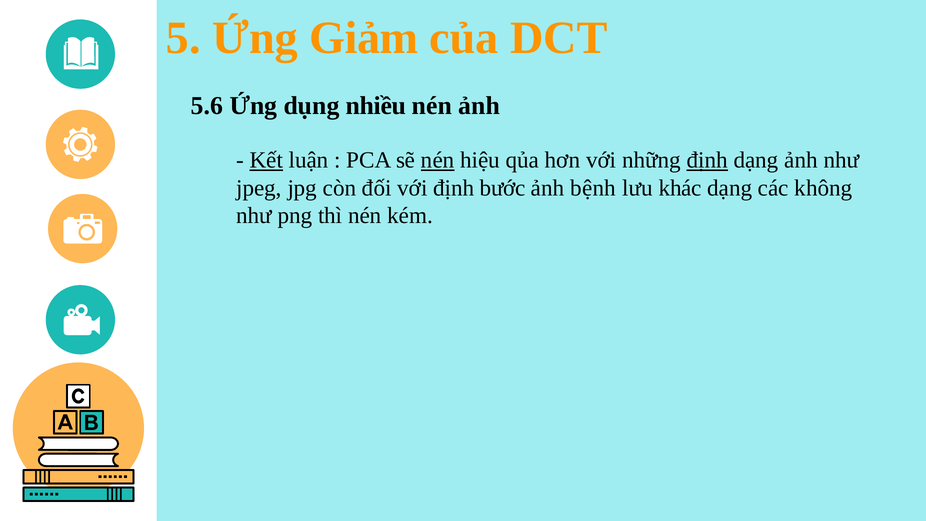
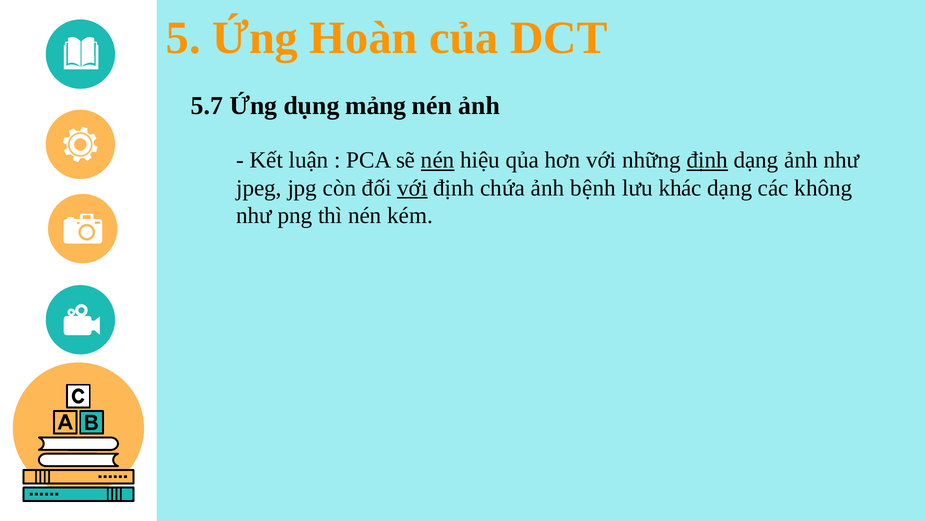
Giảm: Giảm -> Hoàn (363, 38)
5.6: 5.6 -> 5.7 (207, 106)
nhiều: nhiều -> mảng (376, 106)
Kết underline: present -> none (266, 160)
với underline: none -> present (412, 188)
bước: bước -> chứa (503, 188)
